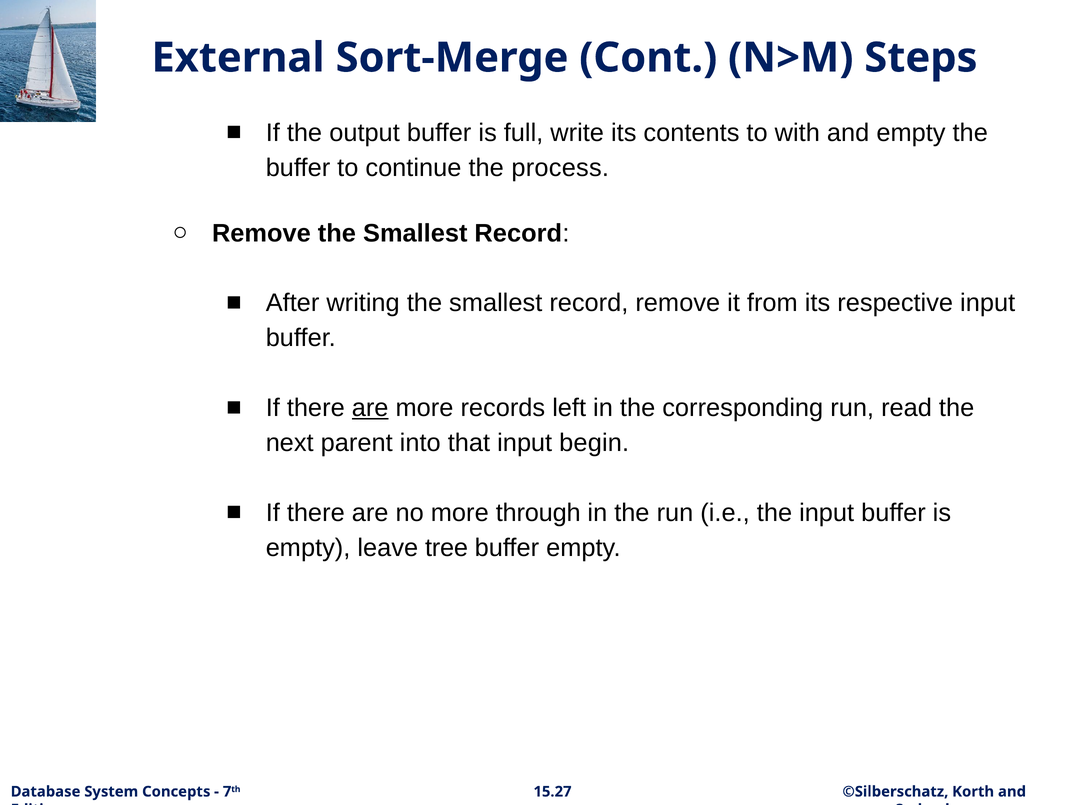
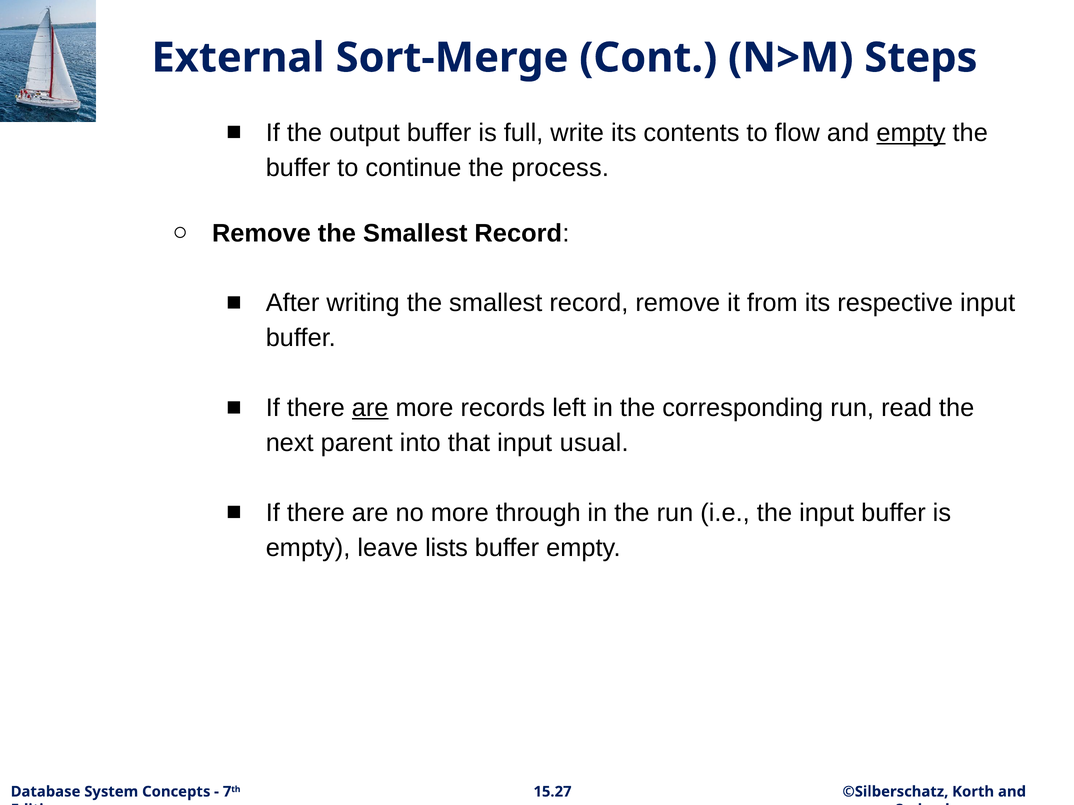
with: with -> flow (797, 133)
empty underline: none -> present (911, 133)
begin: begin -> usual (594, 443)
tree: tree -> lists (447, 548)
